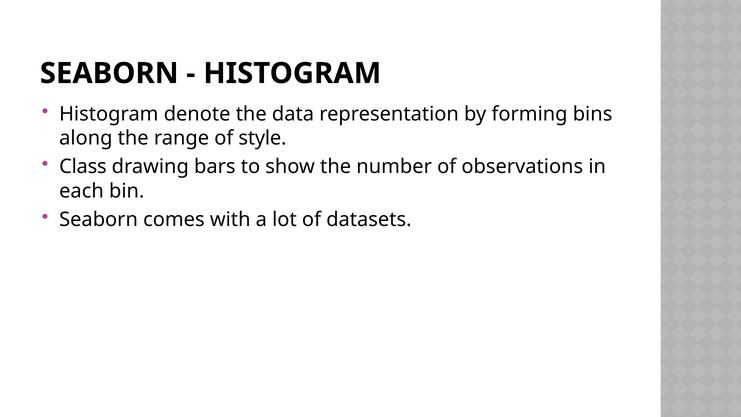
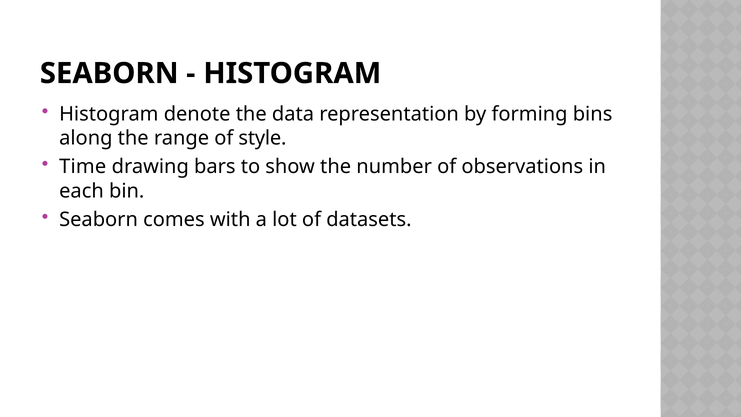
Class: Class -> Time (83, 167)
